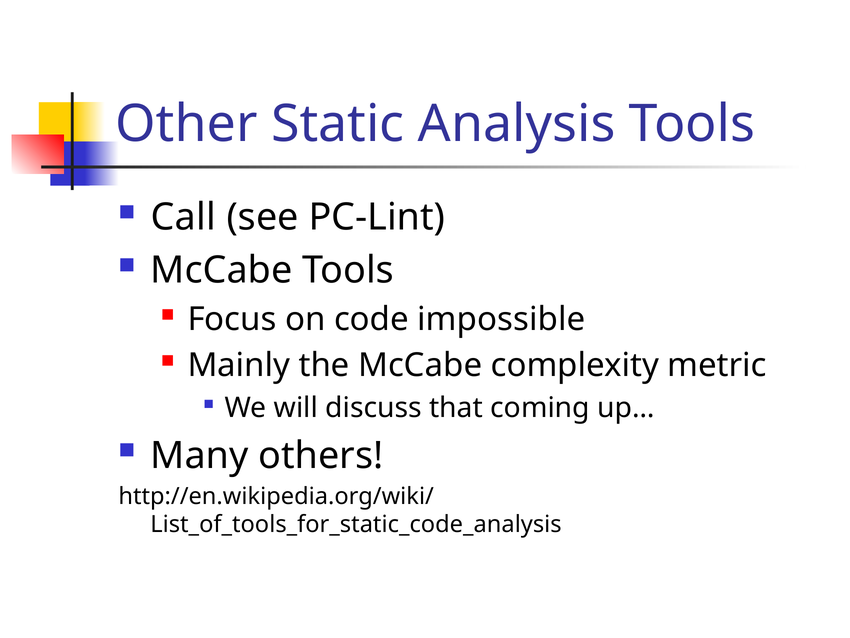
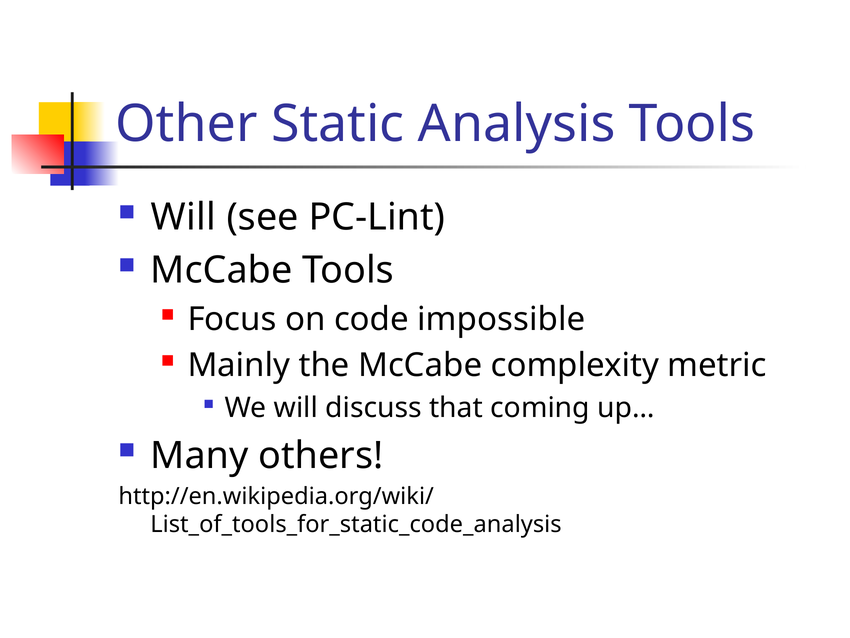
Call: Call -> Will (183, 217)
